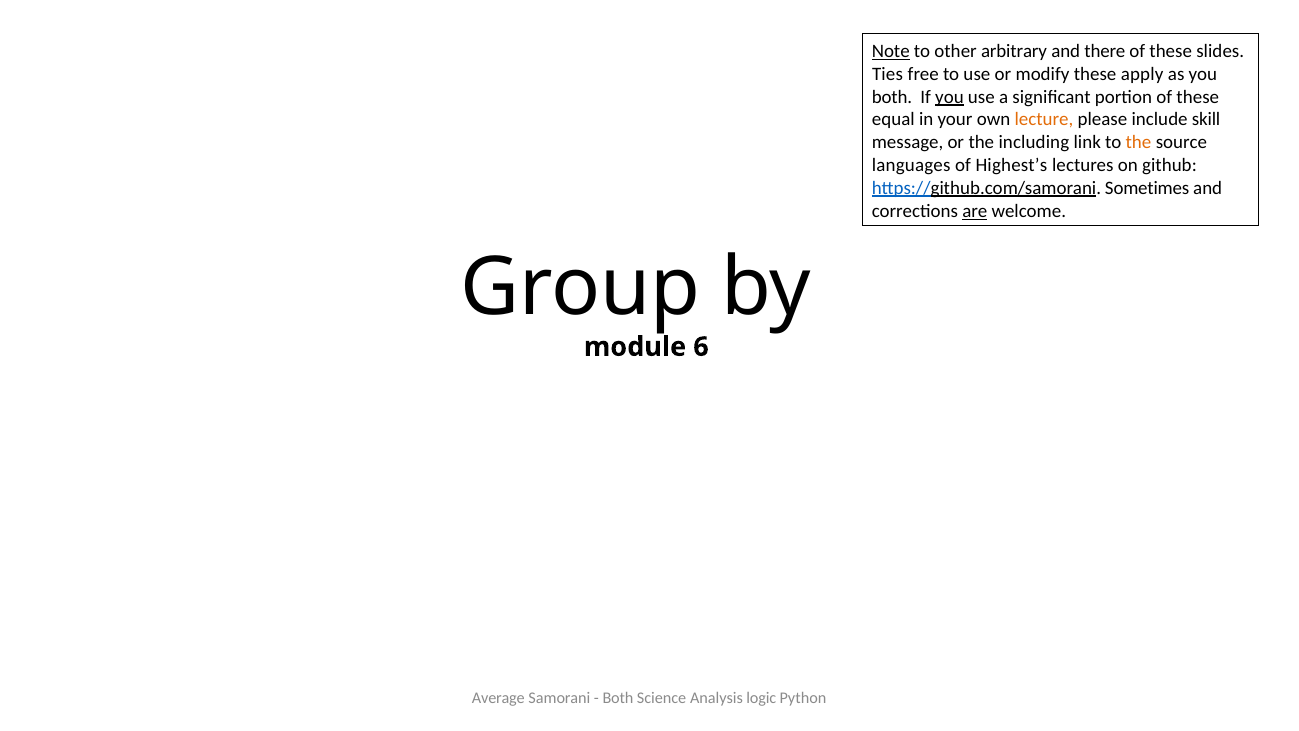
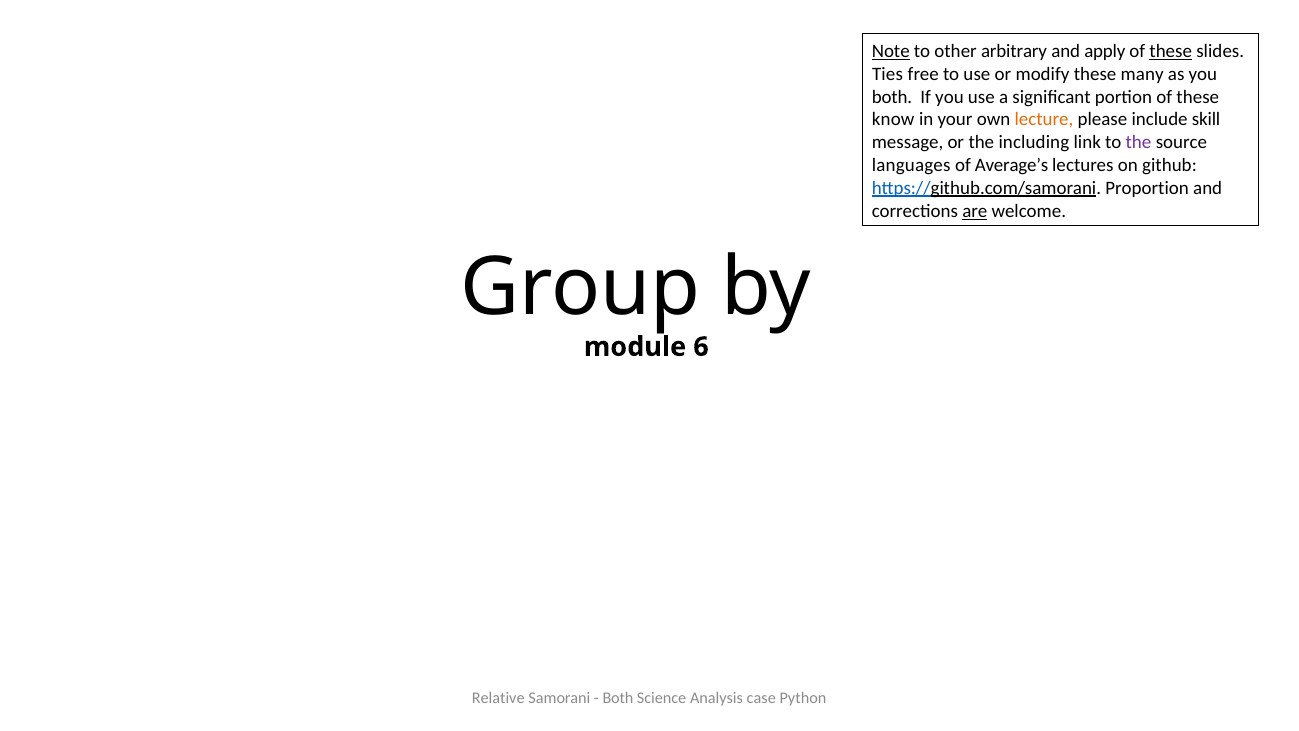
there: there -> apply (1105, 51)
these underline: none -> present (1171, 51)
apply: apply -> many (1142, 74)
you underline: present -> none (949, 97)
equal: equal -> know (893, 120)
the colour: orange -> purple (1139, 142)
Highest’s: Highest’s -> Average’s (1012, 165)
Sometimes: Sometimes -> Proportion (1147, 188)
Average: Average -> Relative (498, 698)
logic: logic -> case (761, 698)
